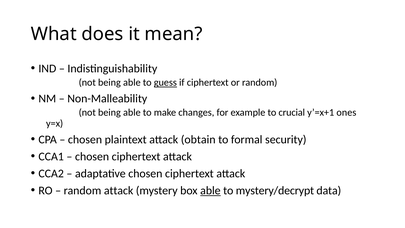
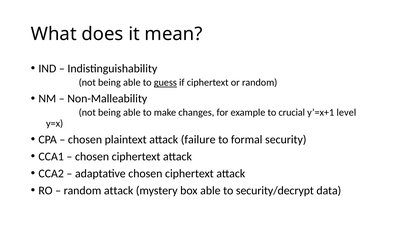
ones: ones -> level (346, 112)
obtain: obtain -> failure (198, 139)
able underline: present -> none (210, 190)
mystery/decrypt: mystery/decrypt -> security/decrypt (275, 190)
